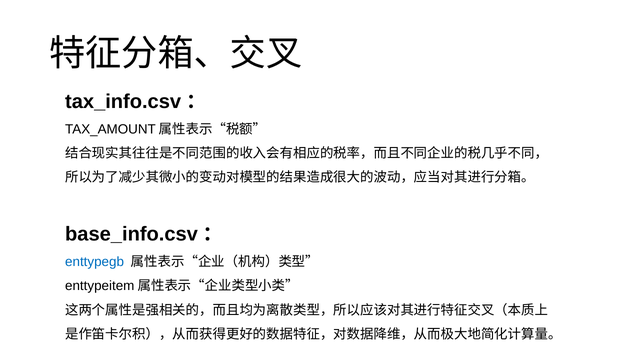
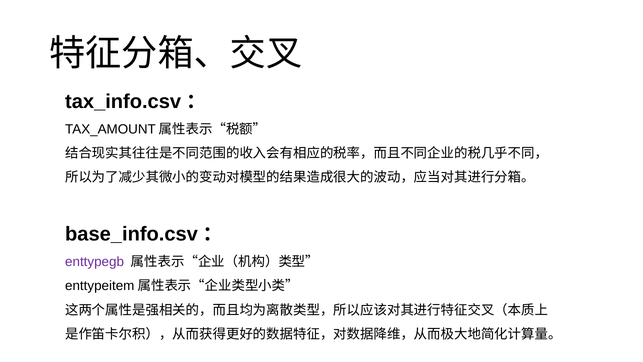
enttypegb colour: blue -> purple (95, 262)
